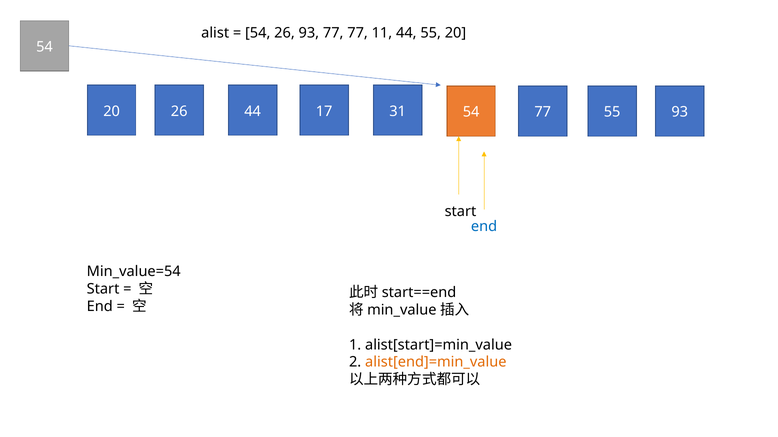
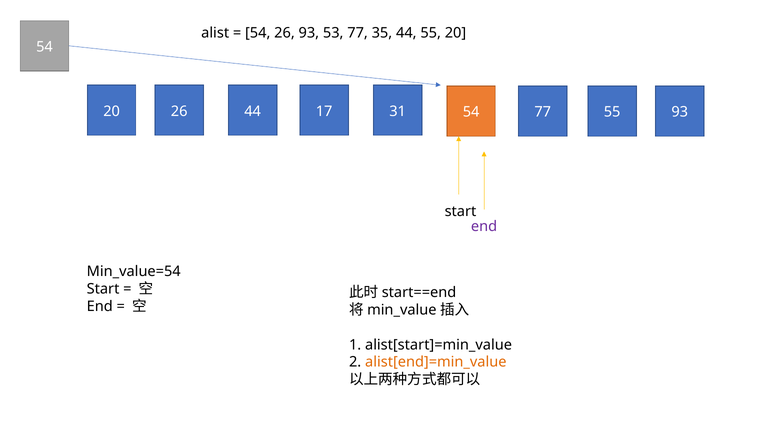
93 77: 77 -> 53 (333, 33)
11: 11 -> 35 (382, 33)
end colour: blue -> purple (484, 227)
